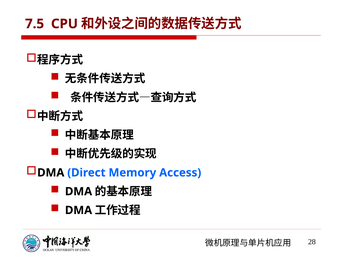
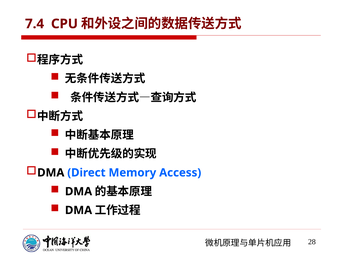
7.5: 7.5 -> 7.4 (35, 24)
